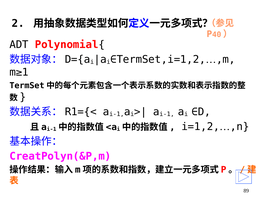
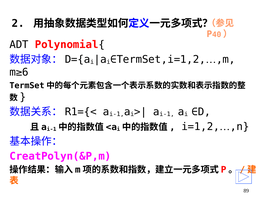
m≥1: m≥1 -> m≥6 (19, 72)
